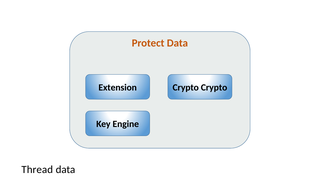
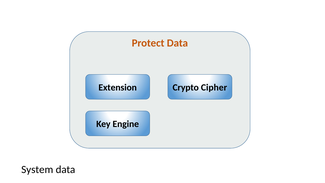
Crypto Crypto: Crypto -> Cipher (214, 87)
Thread: Thread -> System (37, 169)
